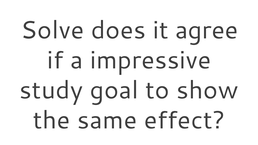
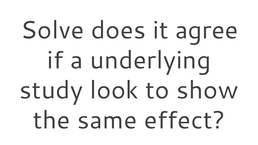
impressive: impressive -> underlying (151, 60)
goal: goal -> look (114, 90)
